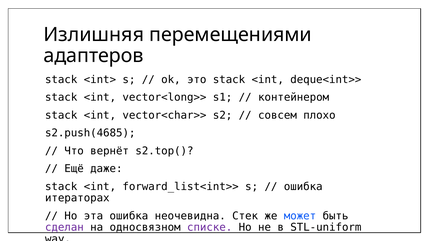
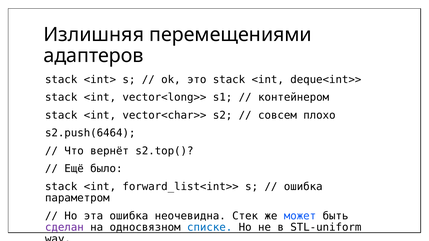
s2.push(4685: s2.push(4685 -> s2.push(6464 (90, 133)
даже: даже -> было (106, 169)
итераторах: итераторах -> параметром (77, 198)
списке colour: purple -> blue (210, 228)
